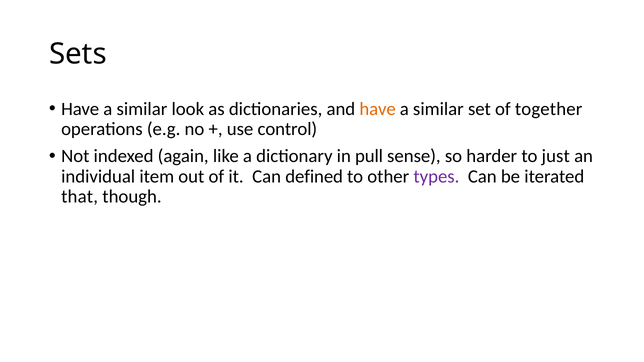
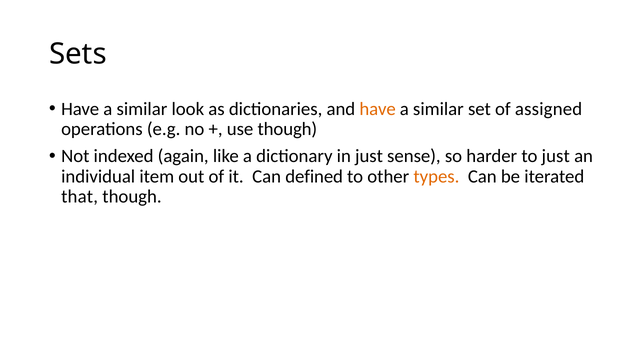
together: together -> assigned (549, 109)
use control: control -> though (287, 129)
in pull: pull -> just (369, 156)
types colour: purple -> orange (436, 176)
